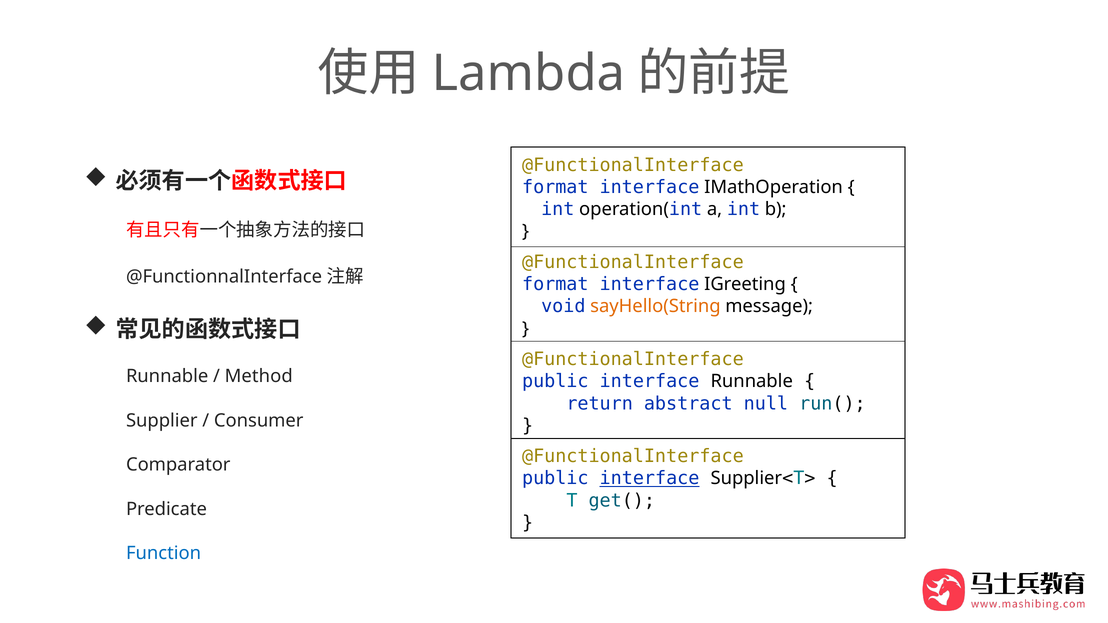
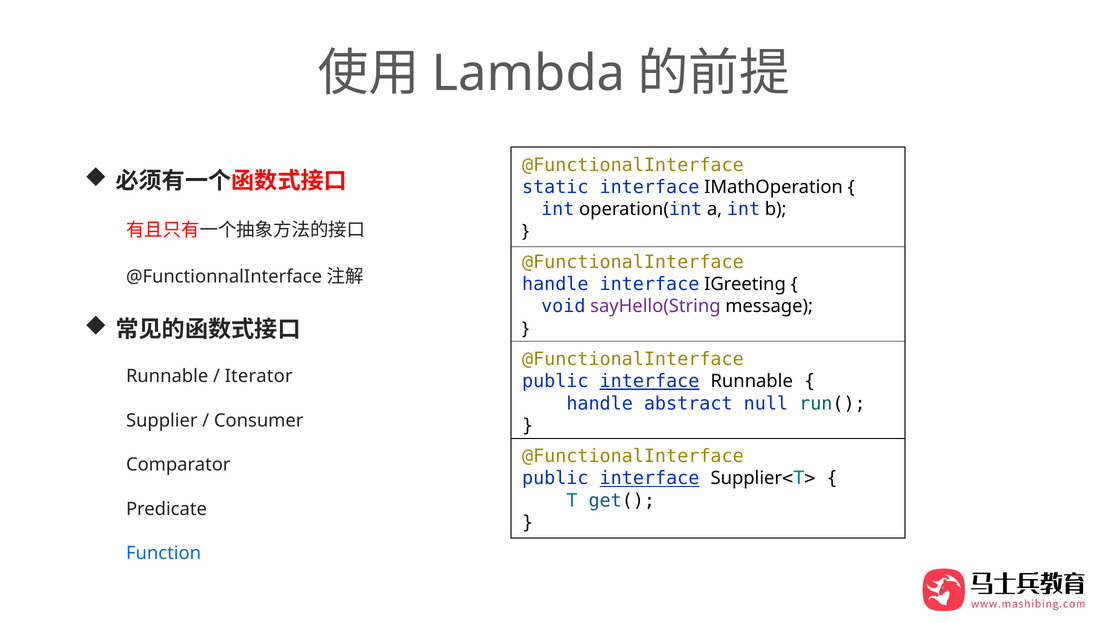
format: format -> static (555, 187)
format: format -> handle (555, 284)
sayHello(String colour: orange -> purple (655, 306)
Method: Method -> Iterator (259, 376)
interface underline: none -> present (650, 381)
return: return -> handle (600, 404)
